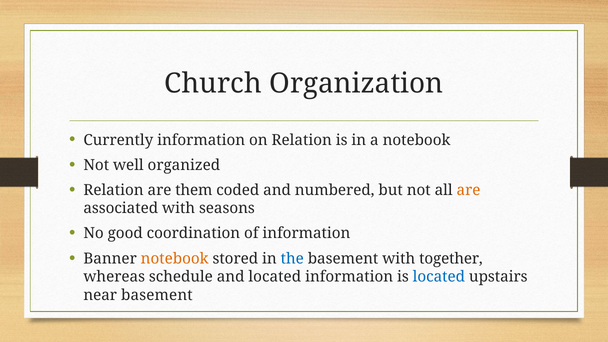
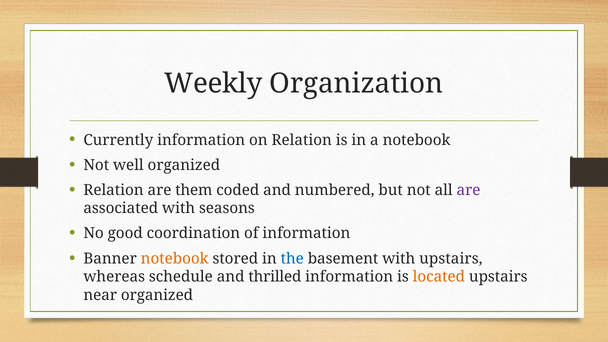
Church: Church -> Weekly (213, 83)
are colour: orange -> purple (469, 190)
with together: together -> upstairs (451, 259)
and located: located -> thrilled (275, 277)
located colour: blue -> orange (439, 277)
near basement: basement -> organized (157, 295)
